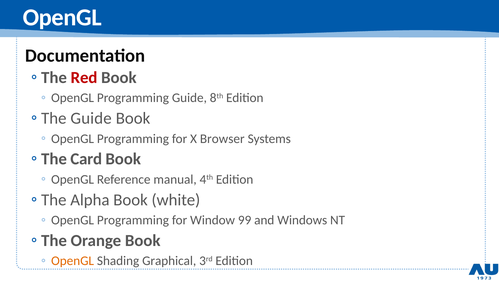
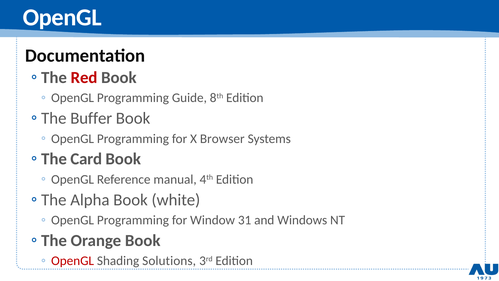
The Guide: Guide -> Buffer (91, 118)
99: 99 -> 31 (245, 220)
OpenGL colour: orange -> red (73, 261)
Graphical: Graphical -> Solutions (169, 261)
